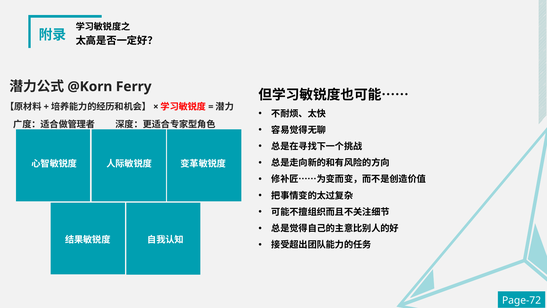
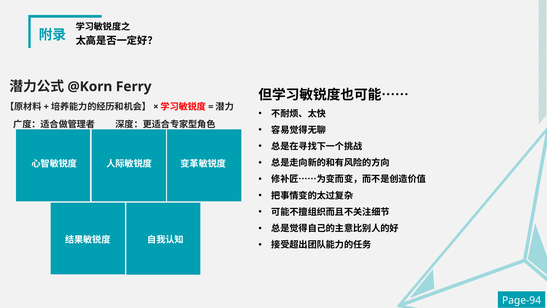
Page-72: Page-72 -> Page-94 (522, 300)
